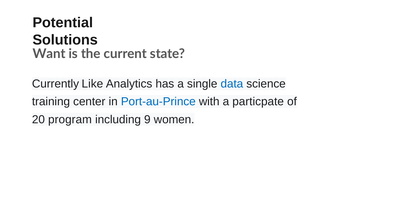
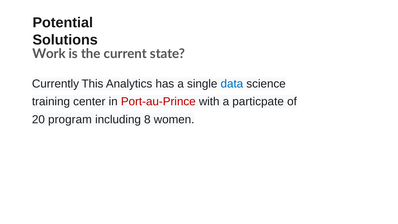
Want: Want -> Work (49, 54)
Like: Like -> This (92, 84)
Port-au-Prince colour: blue -> red (158, 102)
9: 9 -> 8 (147, 119)
